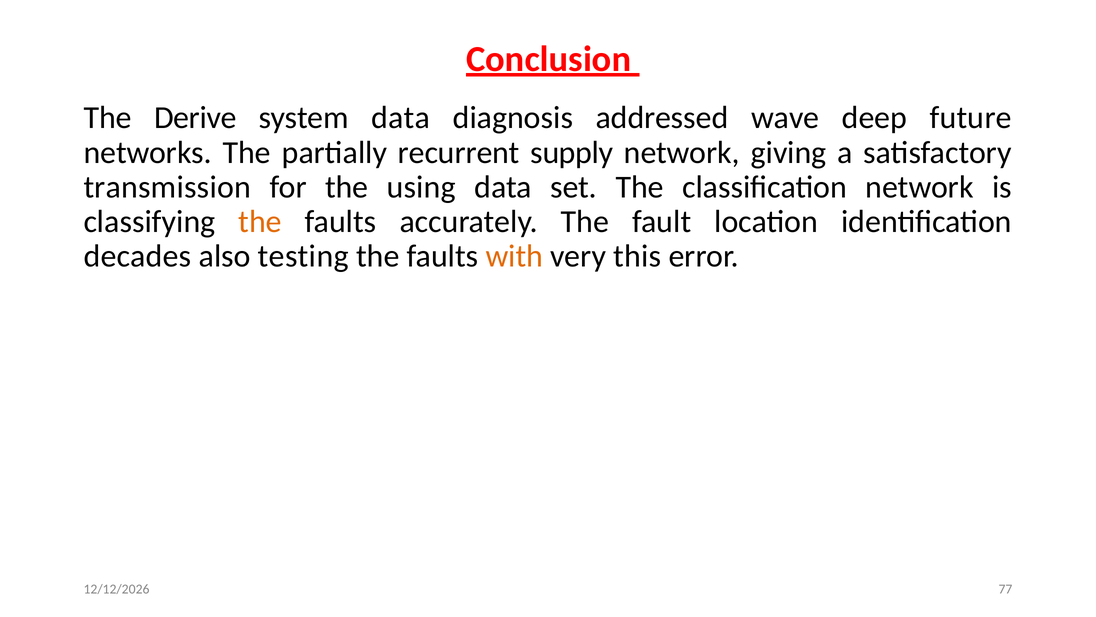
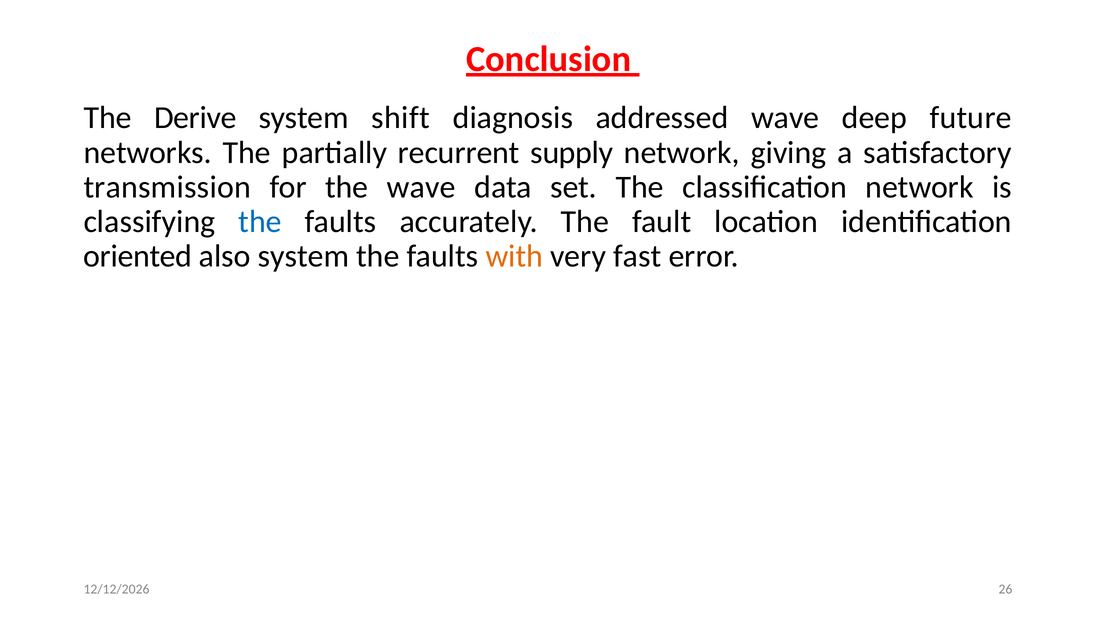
system data: data -> shift (401, 118)
the using: using -> wave (421, 187)
the colour: orange -> blue (260, 221)
decades: decades -> oriented (138, 256)
also testing: testing -> system (303, 256)
this: this -> fast (637, 256)
77: 77 -> 26 (1005, 589)
